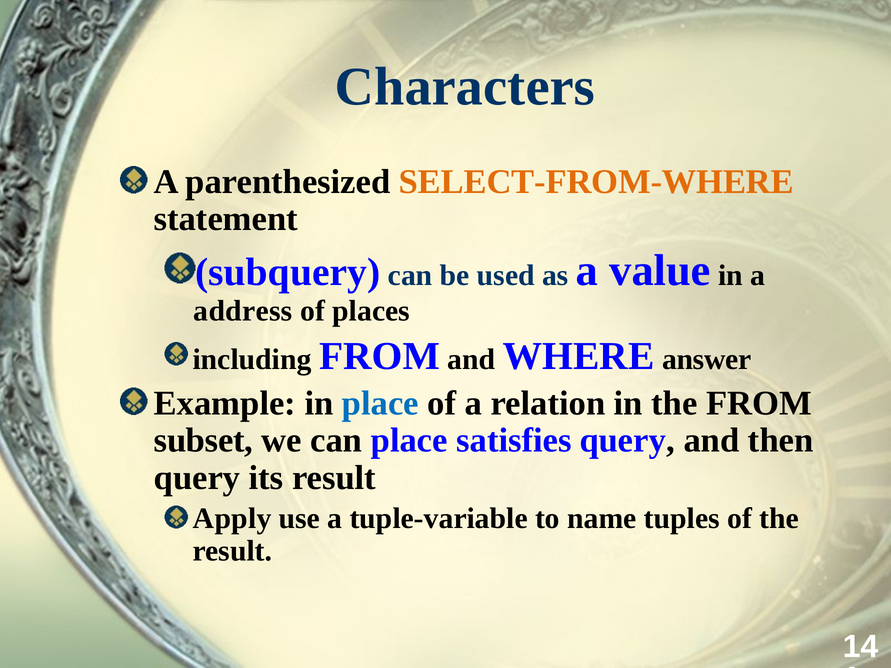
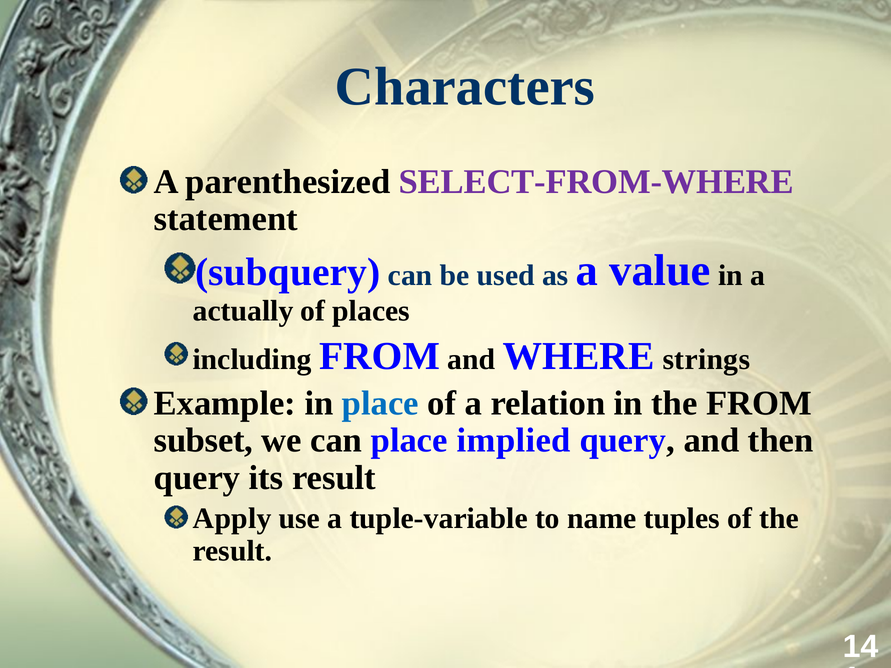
SELECT-FROM-WHERE colour: orange -> purple (596, 182)
address: address -> actually (243, 311)
answer: answer -> strings (706, 359)
satisfies: satisfies -> implied (514, 441)
